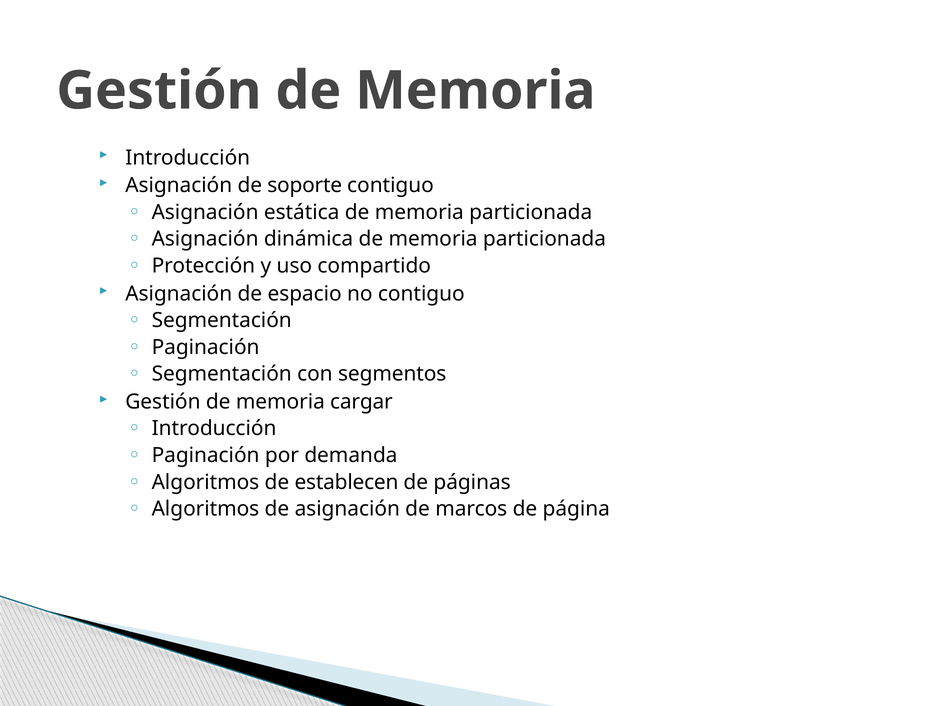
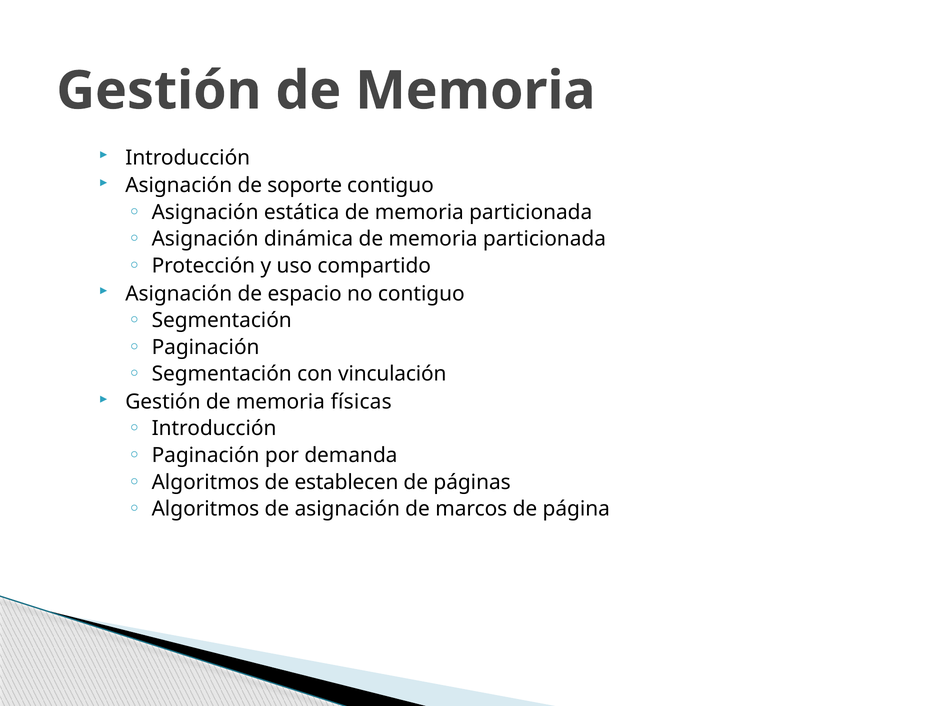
segmentos: segmentos -> vinculación (392, 374)
cargar: cargar -> físicas (361, 402)
